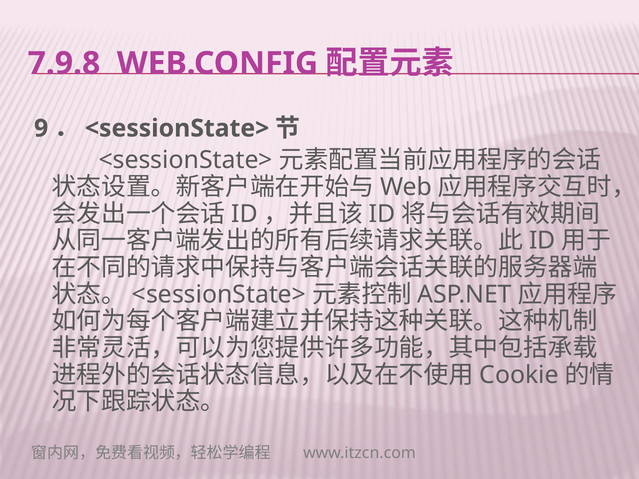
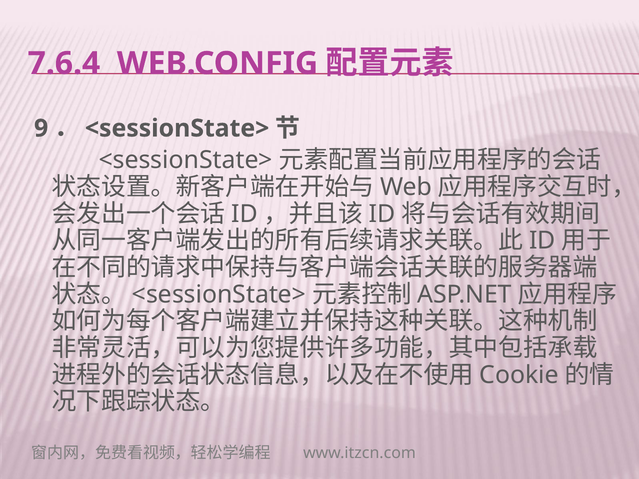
7.9.8: 7.9.8 -> 7.6.4 (64, 63)
